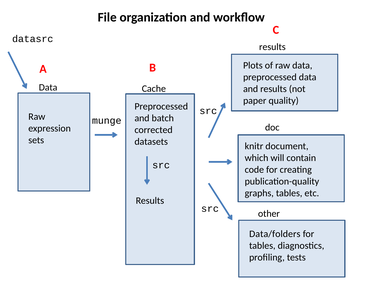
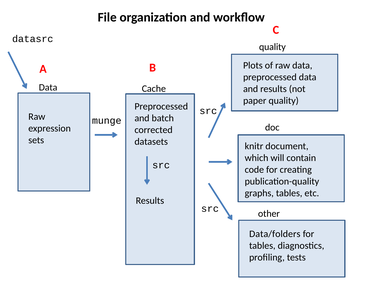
results: results -> quality (272, 47)
